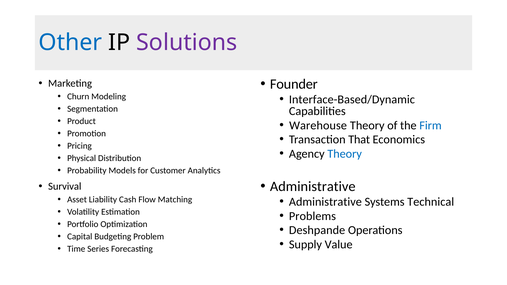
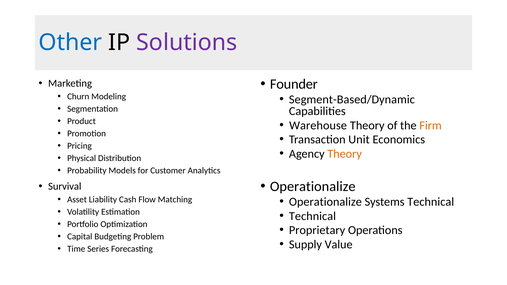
Interface-Based/Dynamic: Interface-Based/Dynamic -> Segment-Based/Dynamic (352, 99)
Firm colour: blue -> orange (431, 125)
That: That -> Unit (359, 140)
Theory colour: blue -> orange (345, 154)
Administrative: Administrative -> Operationalize (313, 187)
Administrative: Administrative -> Operationalize (325, 202)
Problems: Problems -> Technical (312, 216)
Deshpande: Deshpande -> Proprietary (317, 230)
